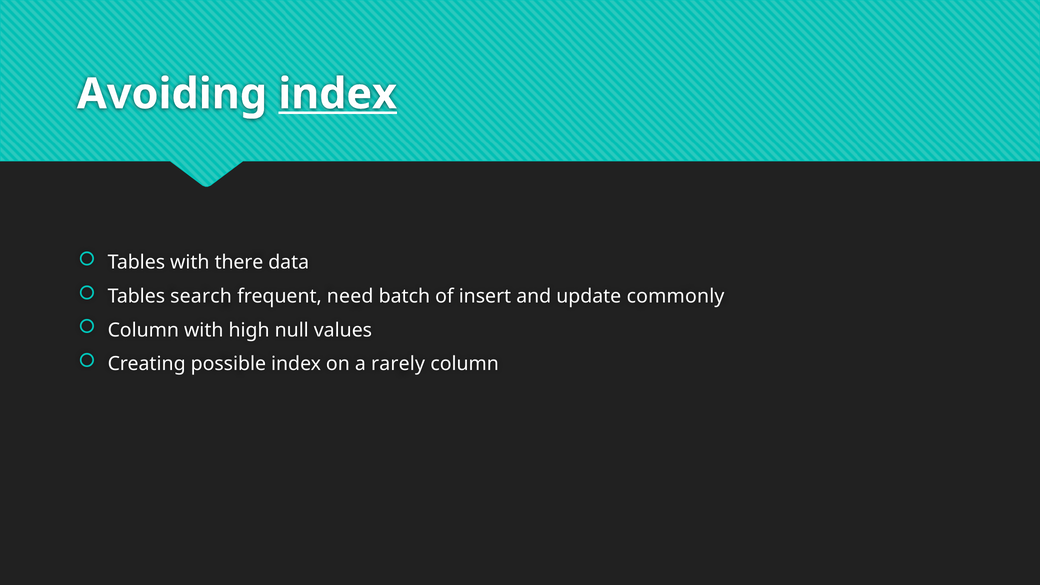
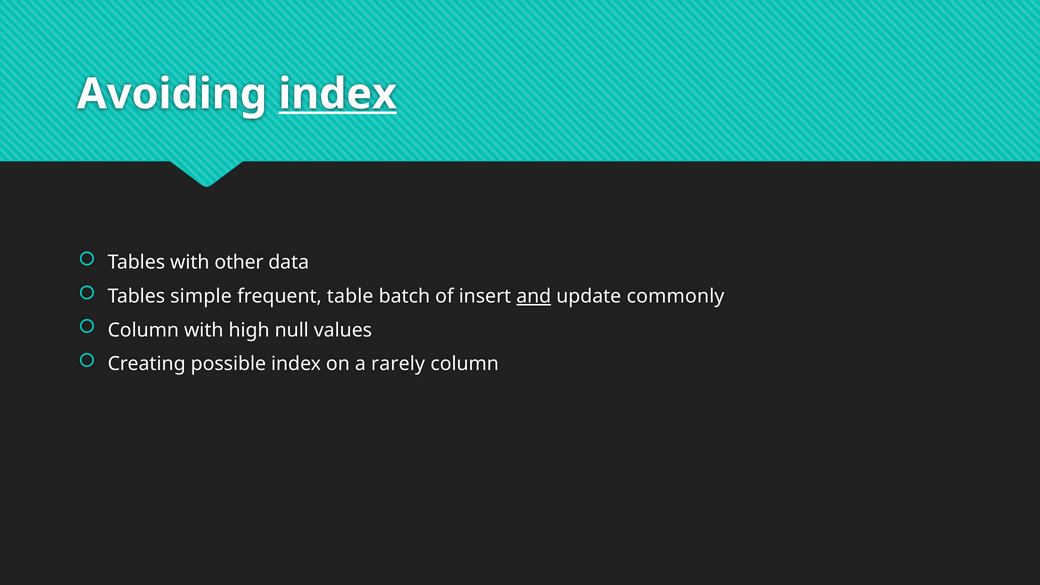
there: there -> other (239, 262)
search: search -> simple (201, 296)
need: need -> table (350, 296)
and underline: none -> present (534, 296)
